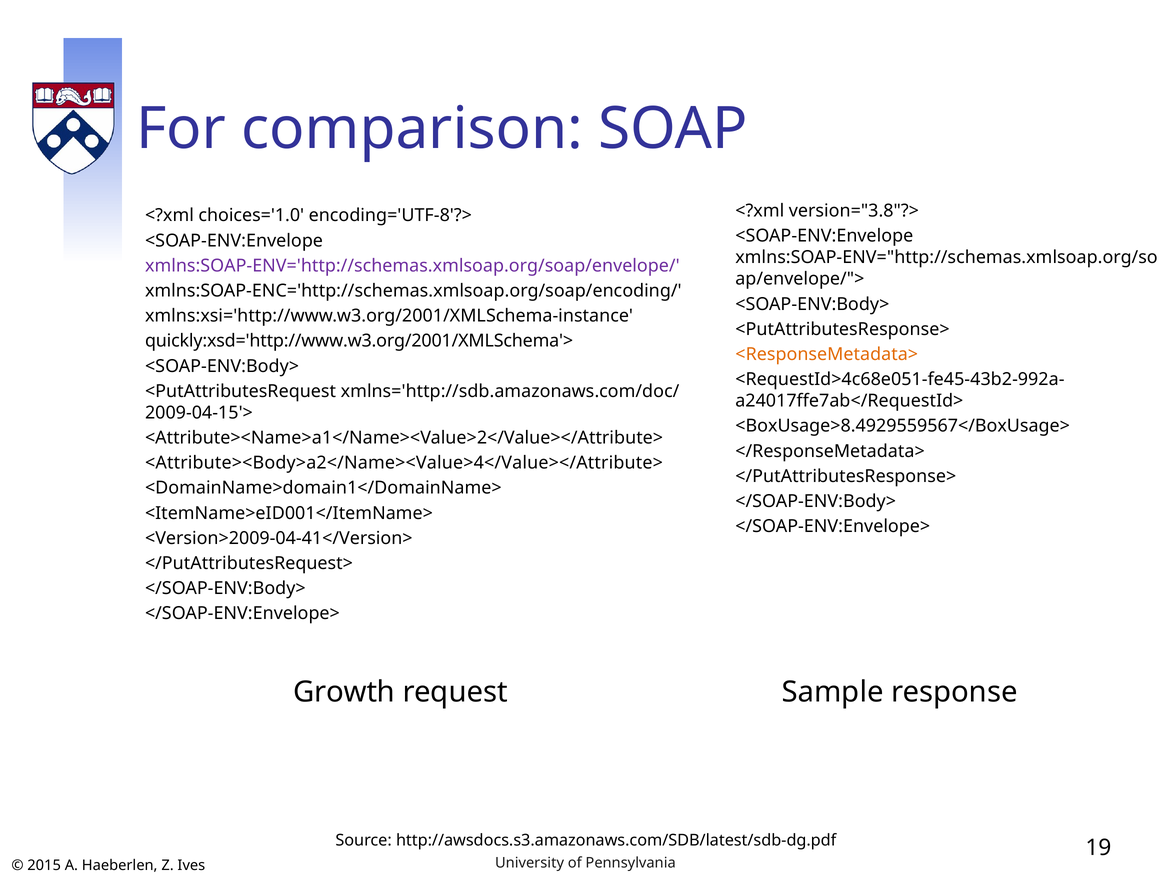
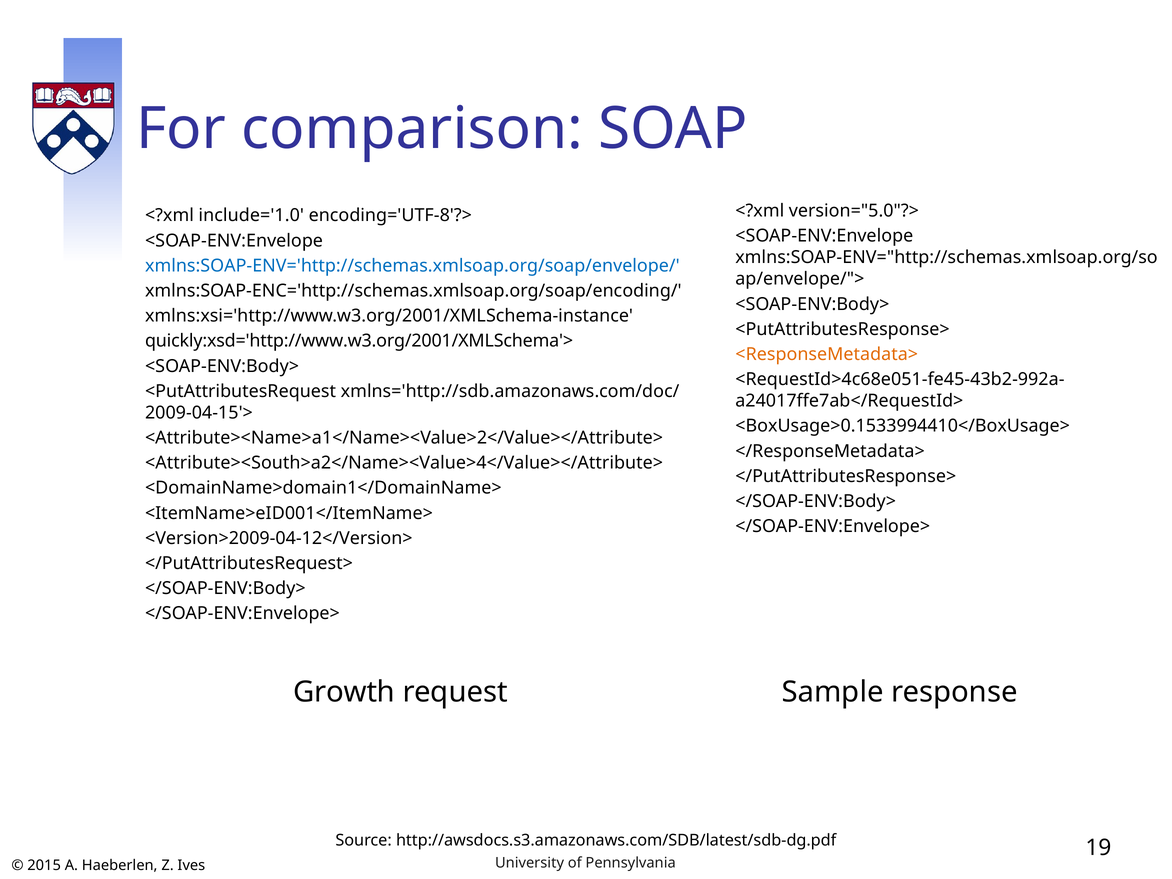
version="3.8"?>: version="3.8"?> -> version="5.0"?> (854, 211)
choices='1.0: choices='1.0 -> include='1.0 (251, 216)
xmlns:SOAP-ENV='http://schemas.xmlsoap.org/soap/envelope/ colour: purple -> blue (412, 266)
<BoxUsage>8.4929559567</BoxUsage>: <BoxUsage>8.4929559567</BoxUsage> -> <BoxUsage>0.1533994410</BoxUsage> (903, 426)
<Attribute><Body>a2</Name><Value>4</Value></Attribute>: <Attribute><Body>a2</Name><Value>4</Value></Attribute> -> <Attribute><South>a2</Name><Value>4</Value></Attribute> (404, 463)
<Version>2009-04-41</Version>: <Version>2009-04-41</Version> -> <Version>2009-04-12</Version> (279, 538)
